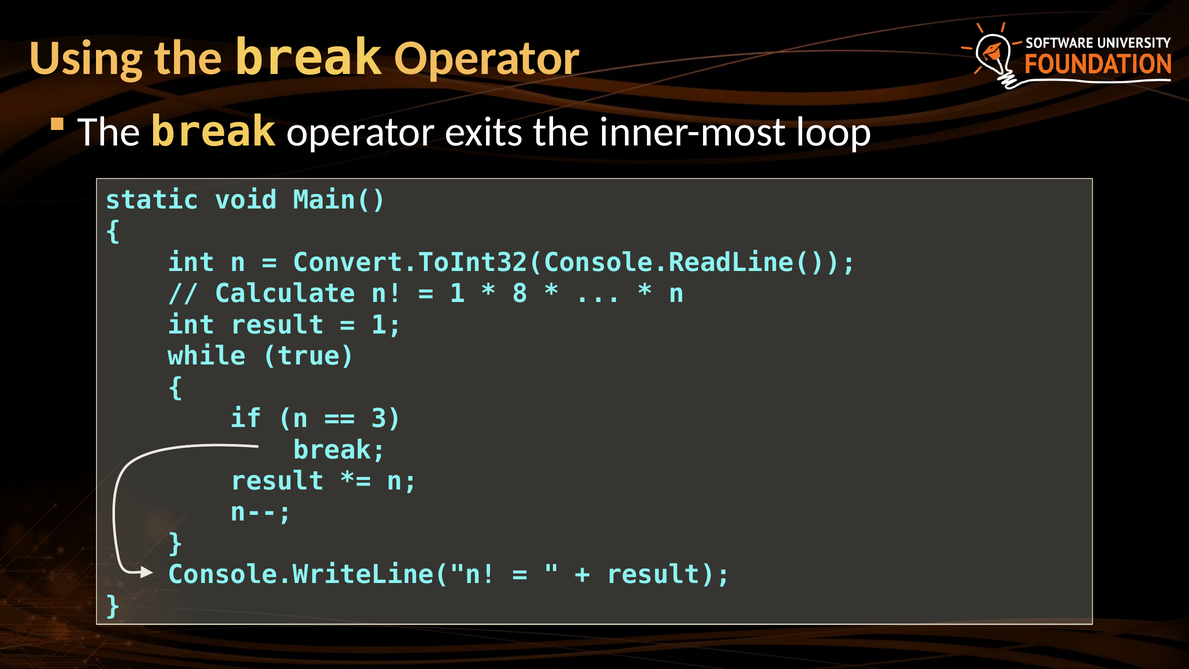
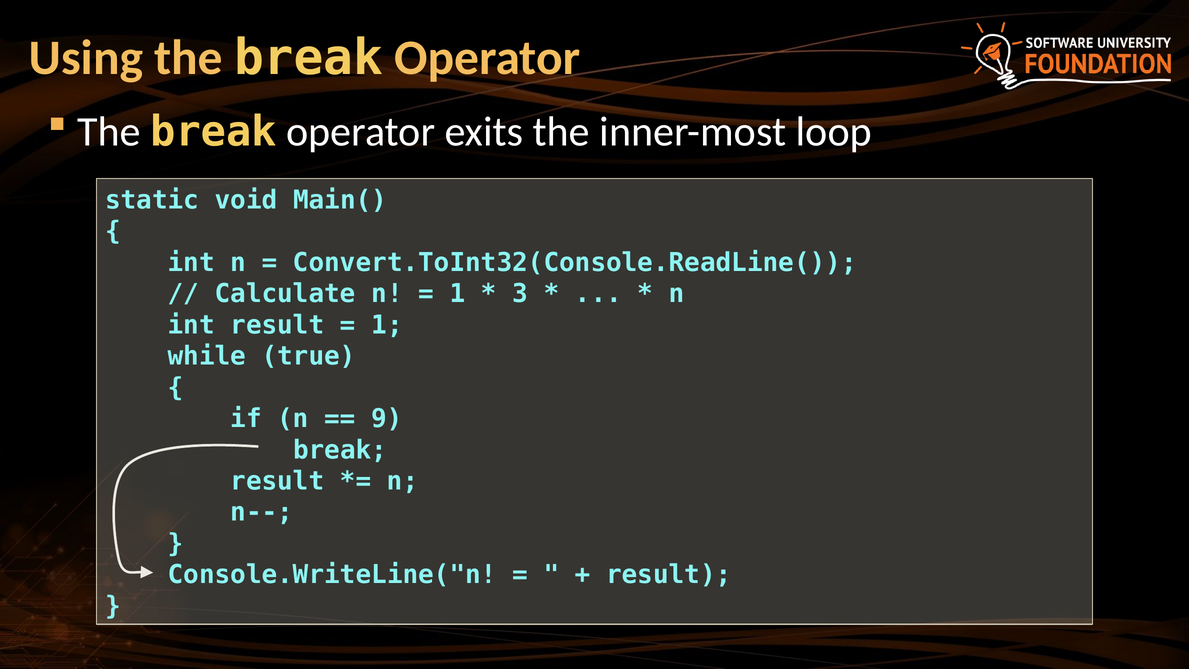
8: 8 -> 3 (520, 294)
3: 3 -> 9 (387, 419)
